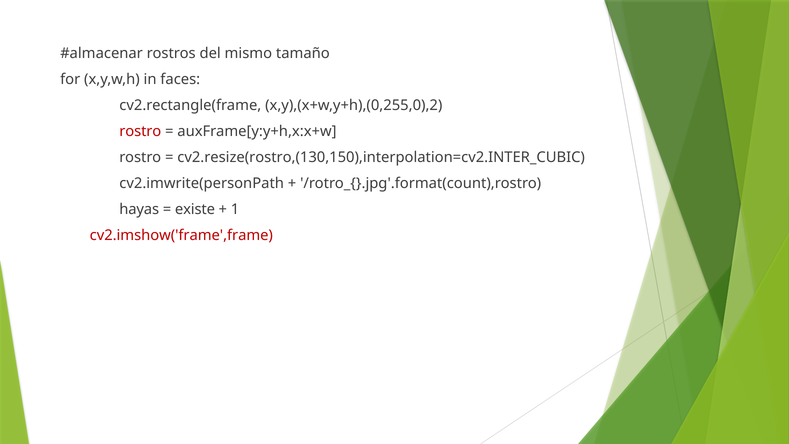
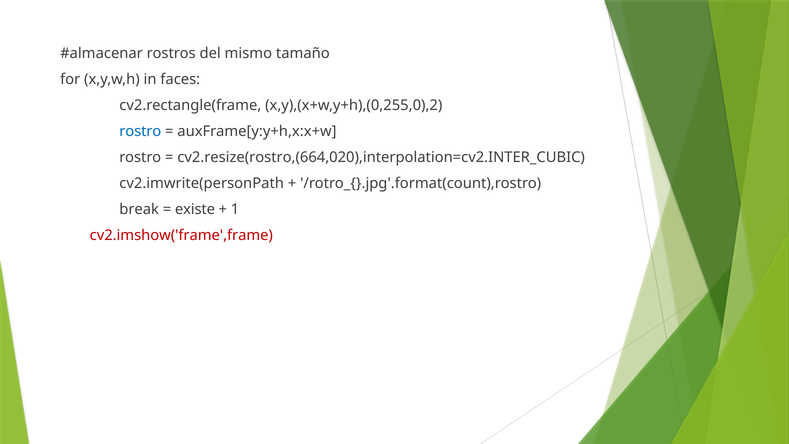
rostro colour: red -> blue (140, 131)
cv2.resize(rostro,(130,150),interpolation=cv2.INTER_CUBIC: cv2.resize(rostro,(130,150),interpolation=cv2.INTER_CUBIC -> cv2.resize(rostro,(664,020),interpolation=cv2.INTER_CUBIC (381, 157)
hayas: hayas -> break (139, 209)
